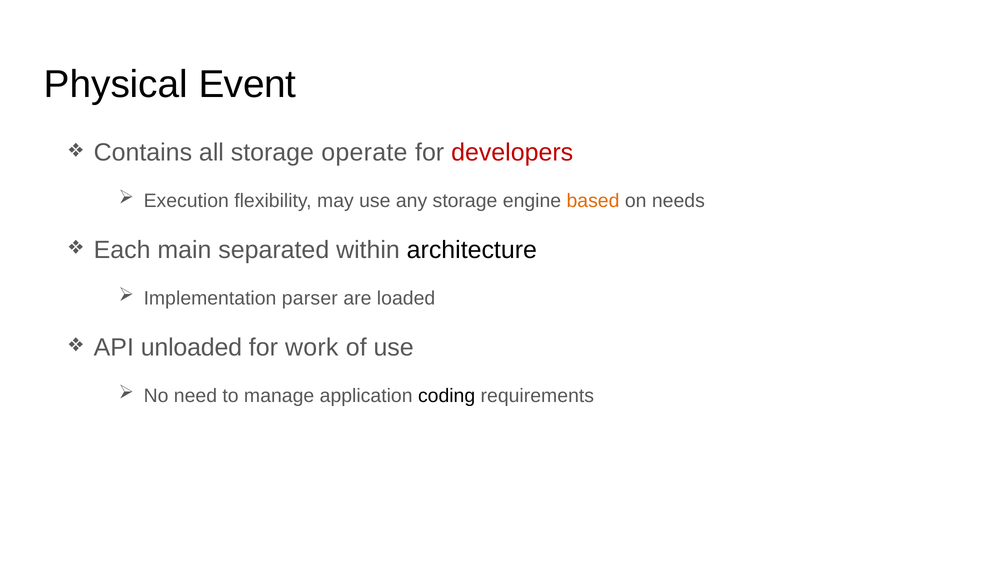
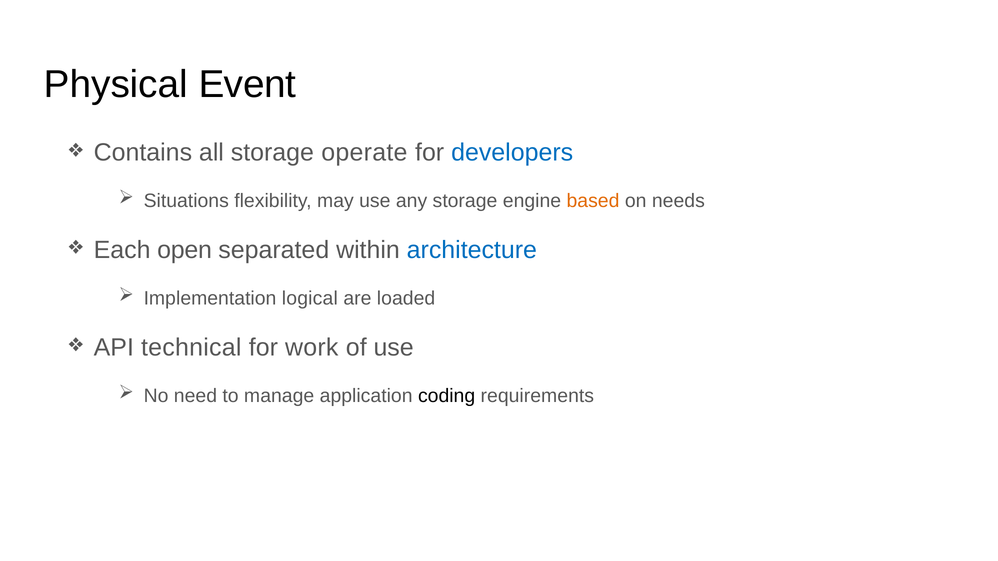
developers colour: red -> blue (512, 152)
Execution: Execution -> Situations (186, 201)
main: main -> open (185, 250)
architecture colour: black -> blue (472, 250)
parser: parser -> logical (310, 298)
unloaded: unloaded -> technical (191, 348)
